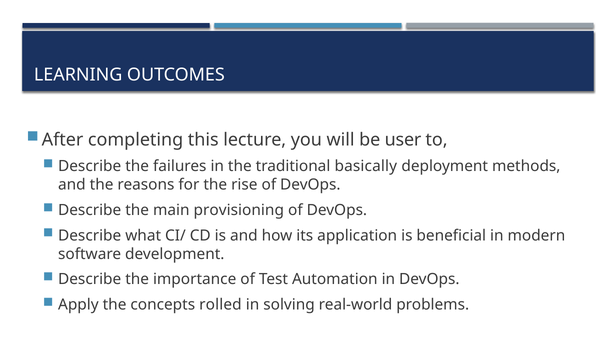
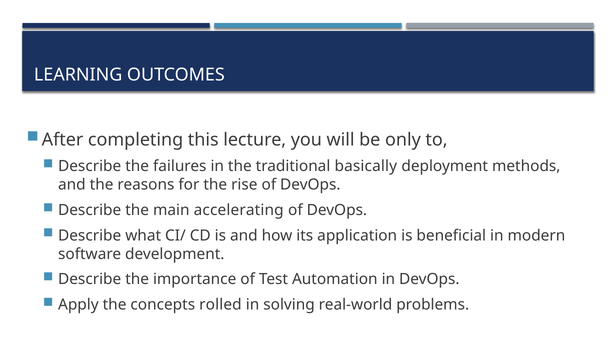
user: user -> only (403, 140)
provisioning: provisioning -> accelerating (239, 211)
